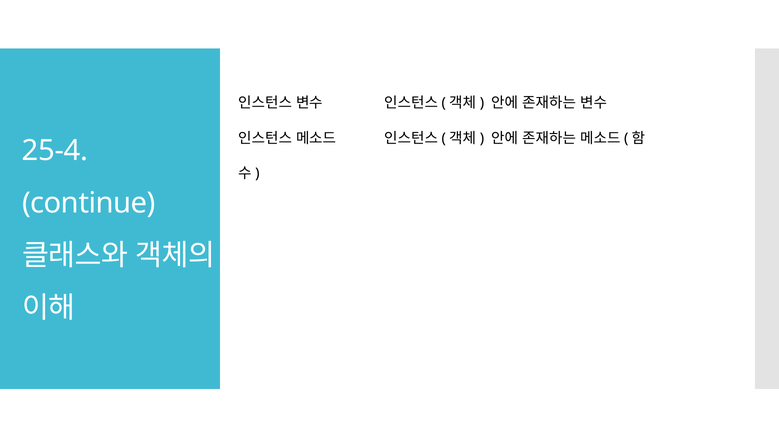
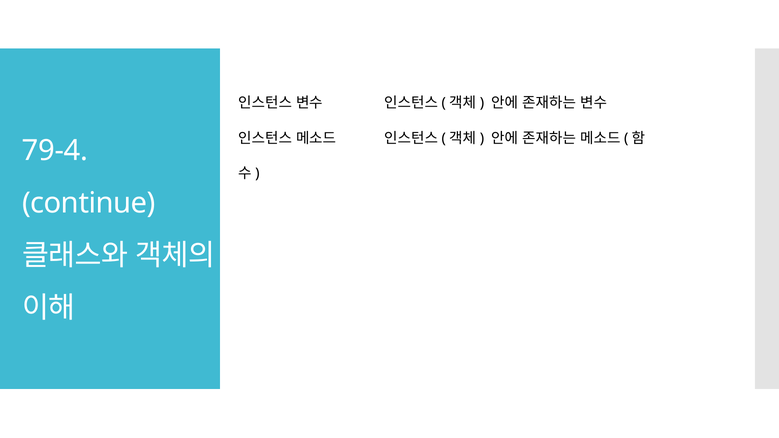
25-4: 25-4 -> 79-4 (55, 151)
